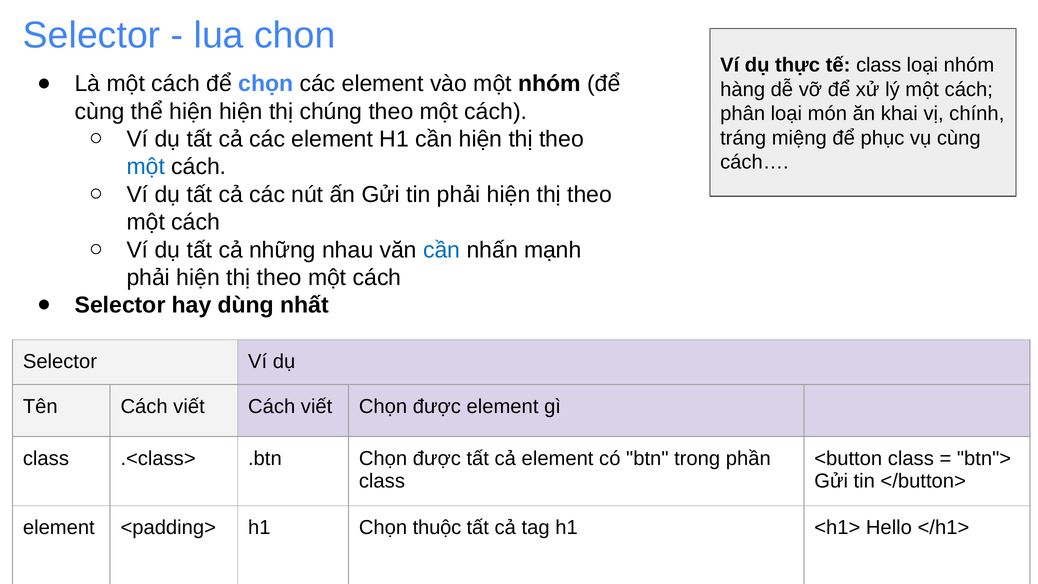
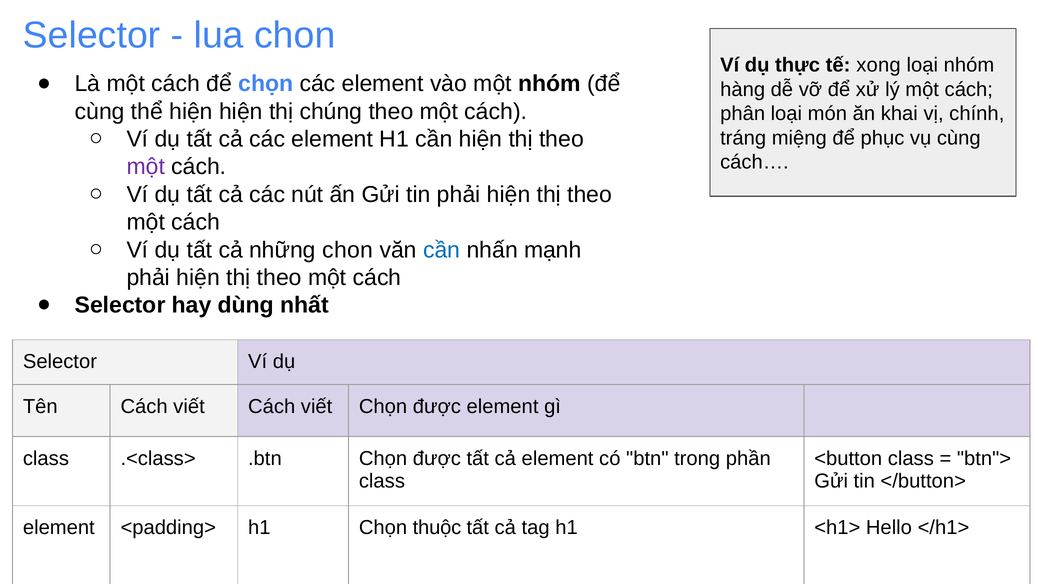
tế class: class -> xong (879, 65)
một colour: blue -> purple (146, 167)
những nhau: nhau -> chon (348, 250)
